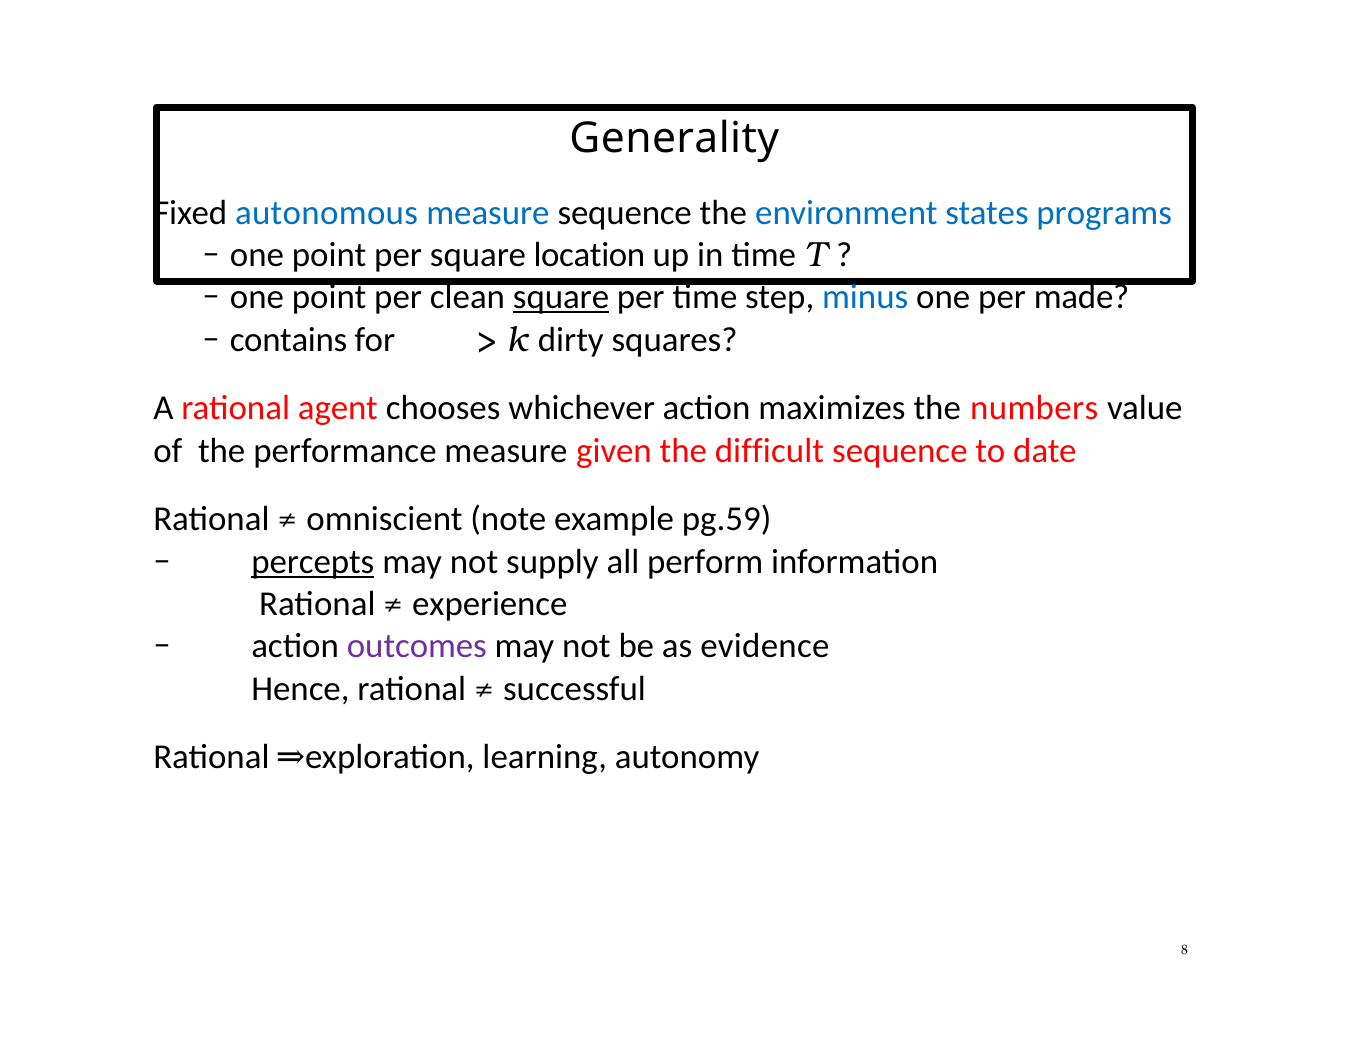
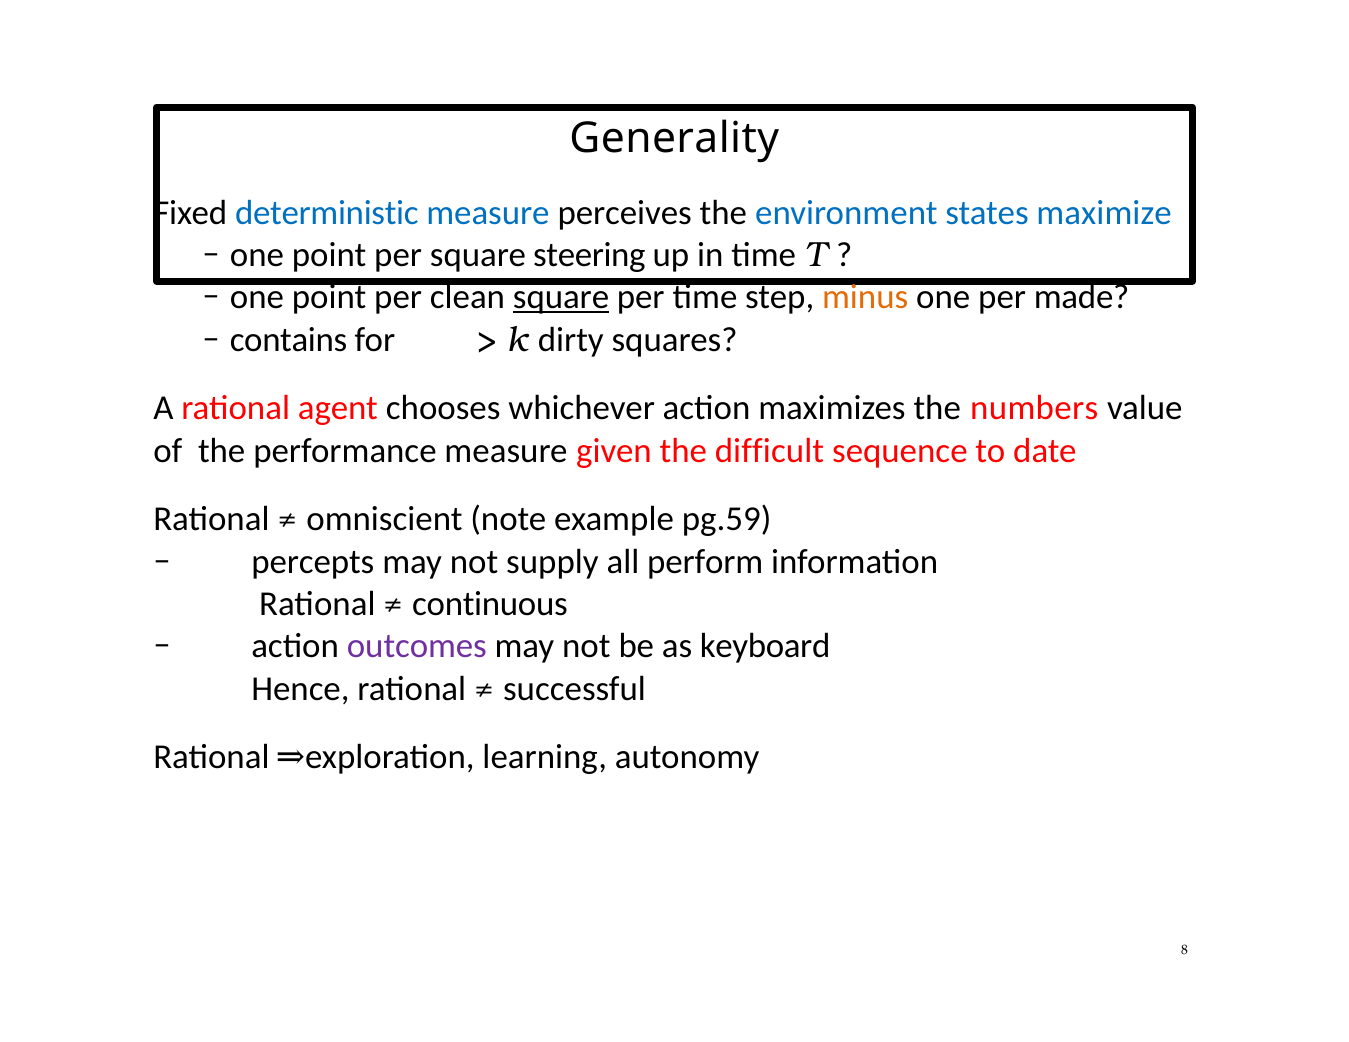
autonomous: autonomous -> deterministic (327, 213)
measure sequence: sequence -> perceives (625, 213)
programs: programs -> maximize (1104, 213)
location: location -> steering (589, 255)
minus colour: blue -> orange (865, 298)
percepts underline: present -> none (313, 562)
experience: experience -> continuous (490, 604)
evidence: evidence -> keyboard (765, 647)
